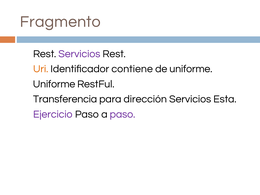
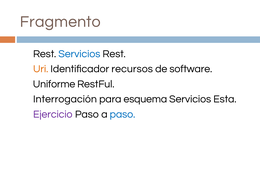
Servicios colour: purple -> blue (79, 54)
contiene: contiene -> recursos (132, 69)
de uniforme: uniforme -> software (191, 69)
Transferencia: Transferencia -> Interrogación (65, 99)
dirección: dirección -> esquema (145, 99)
paso colour: purple -> blue (123, 114)
